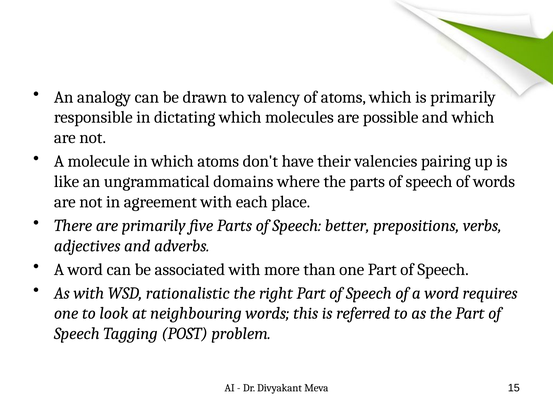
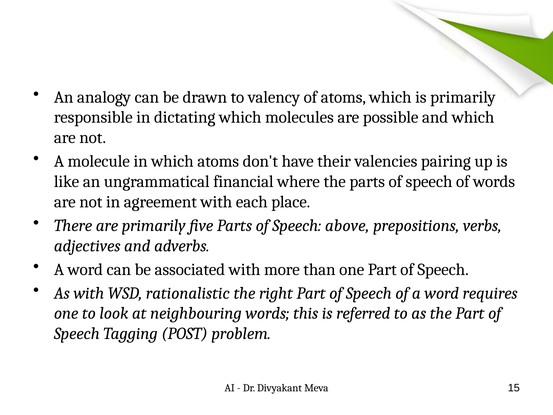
domains: domains -> financial (243, 181)
better: better -> above (347, 225)
